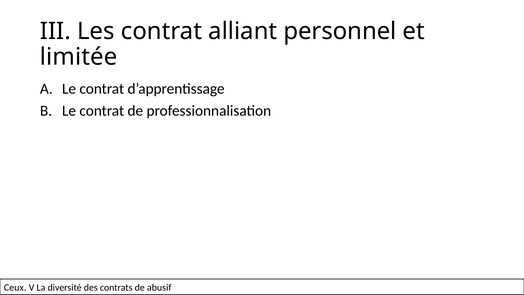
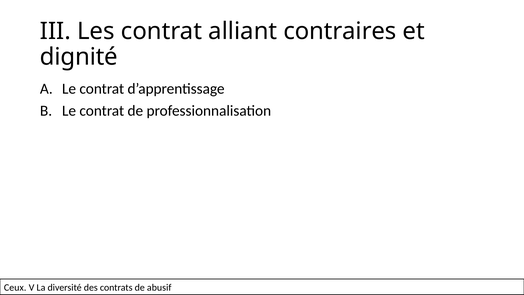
personnel: personnel -> contraires (340, 31)
limitée: limitée -> dignité (79, 57)
